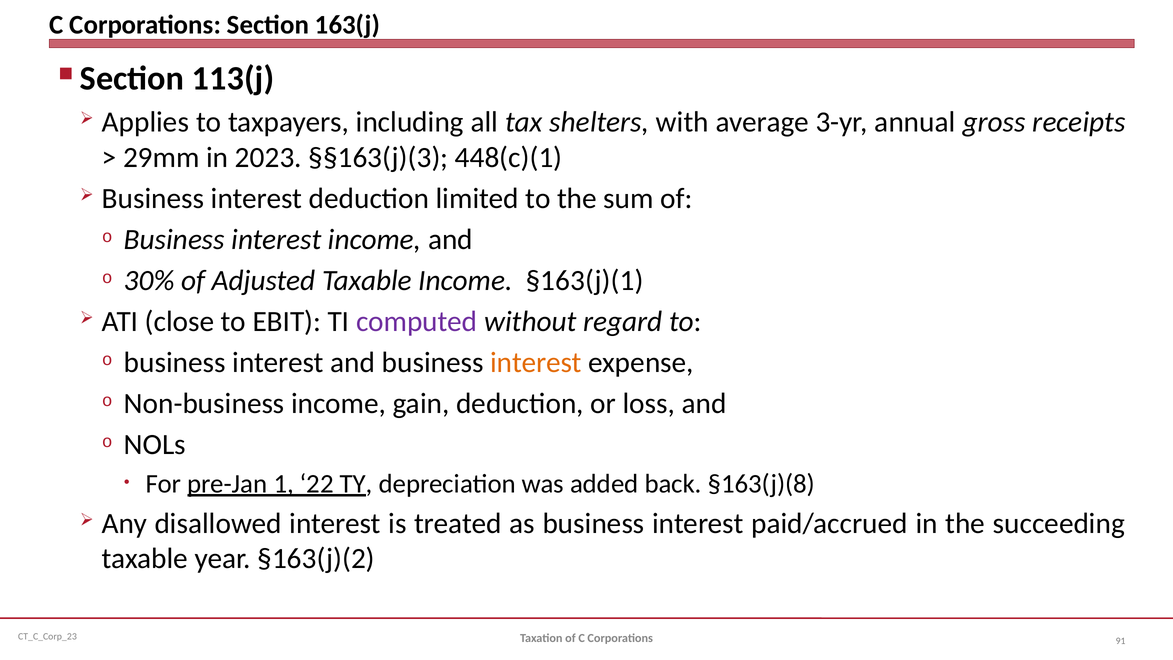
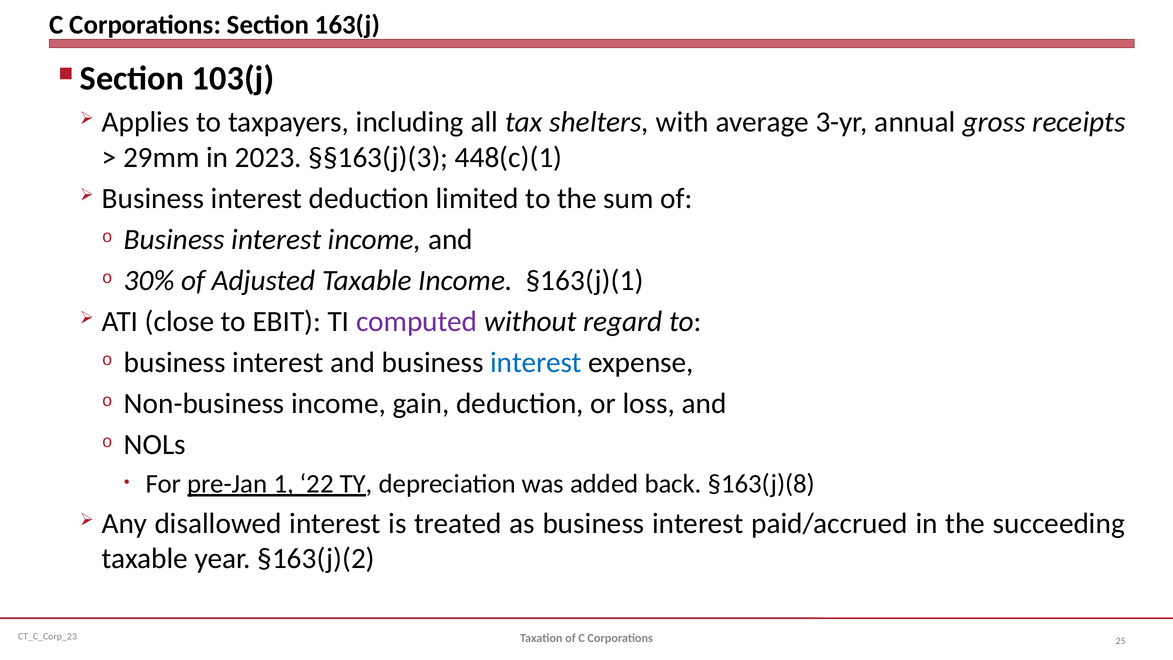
113(j: 113(j -> 103(j (233, 79)
interest colour: orange -> blue (536, 363)
91: 91 -> 25 (1121, 641)
